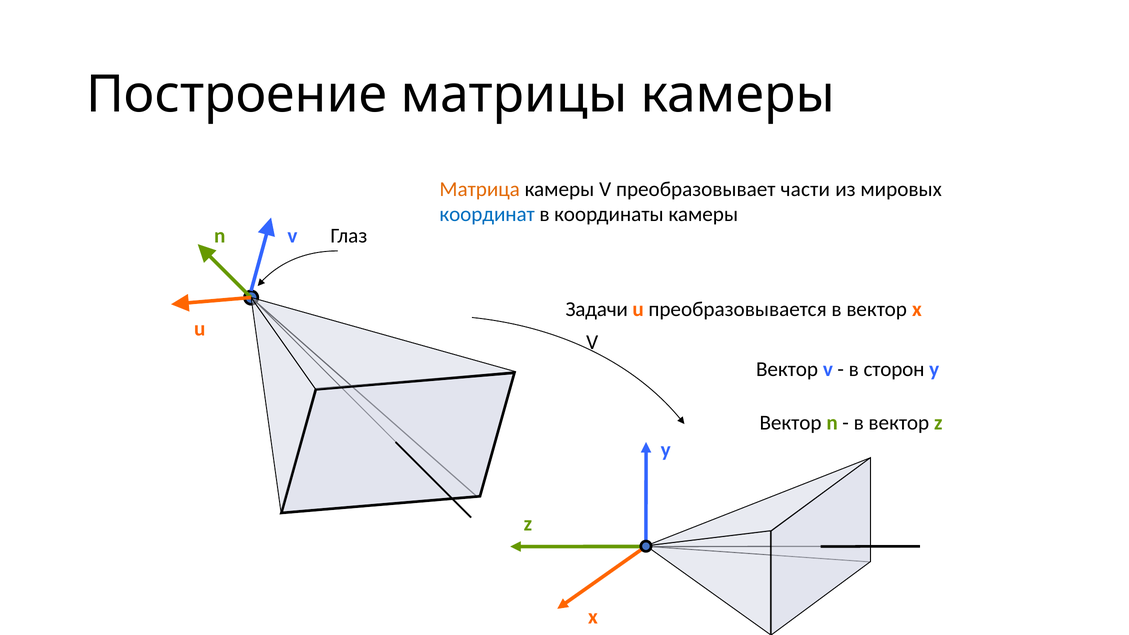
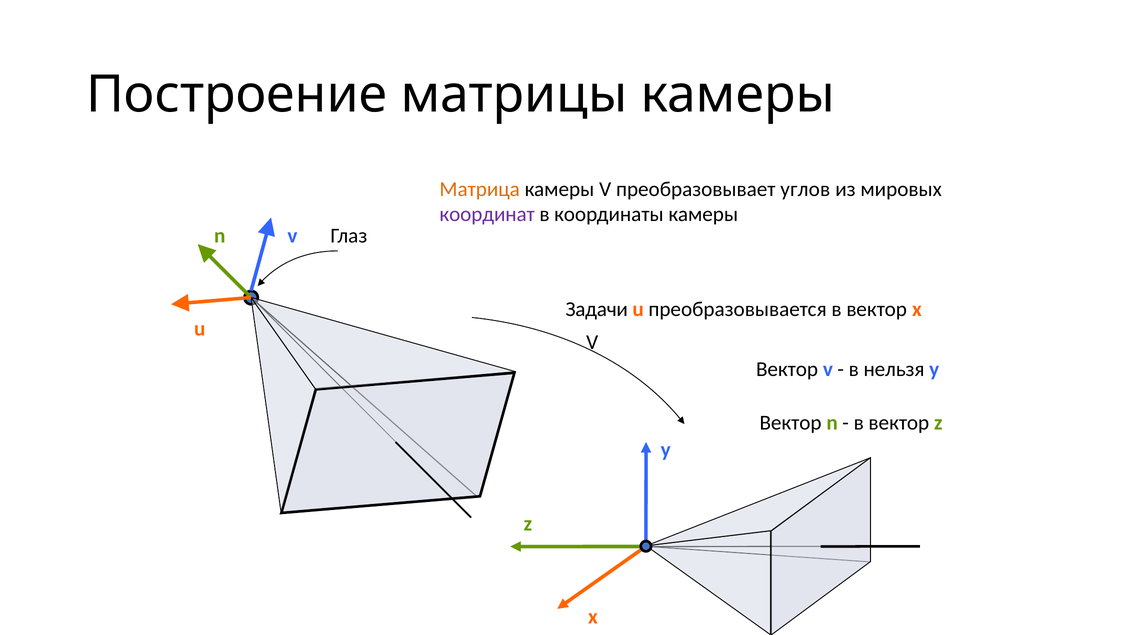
части: части -> углов (805, 189)
координат colour: blue -> purple (487, 215)
сторон: сторон -> нельзя (894, 369)
